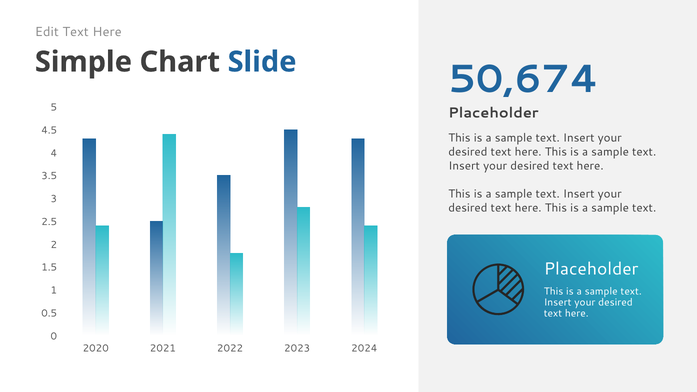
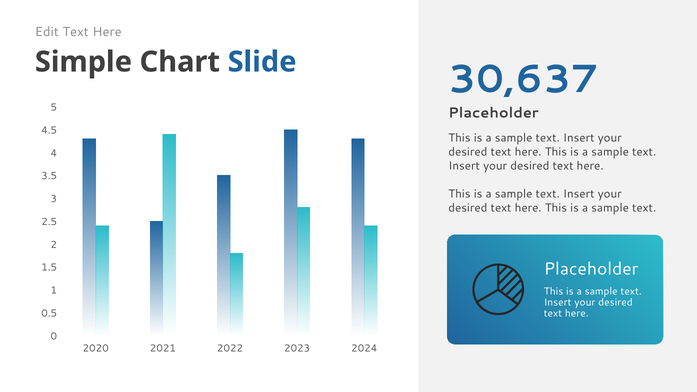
50,674: 50,674 -> 30,637 (524, 79)
